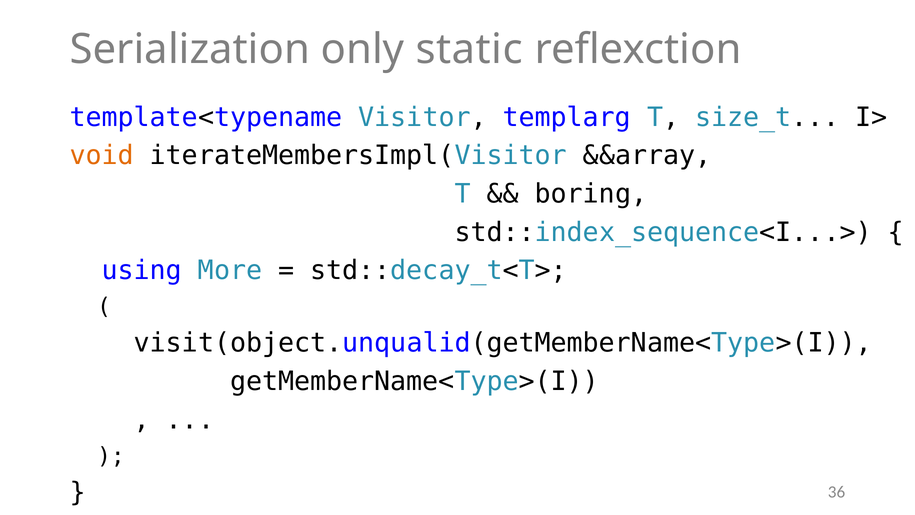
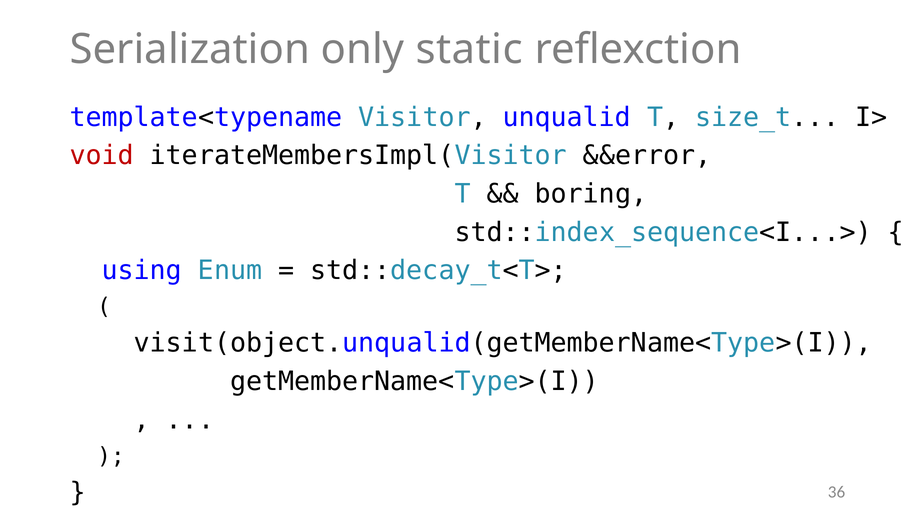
templarg: templarg -> unqualid (567, 117)
void colour: orange -> red (102, 155)
&&array: &&array -> &&error (647, 155)
More: More -> Enum (230, 270)
